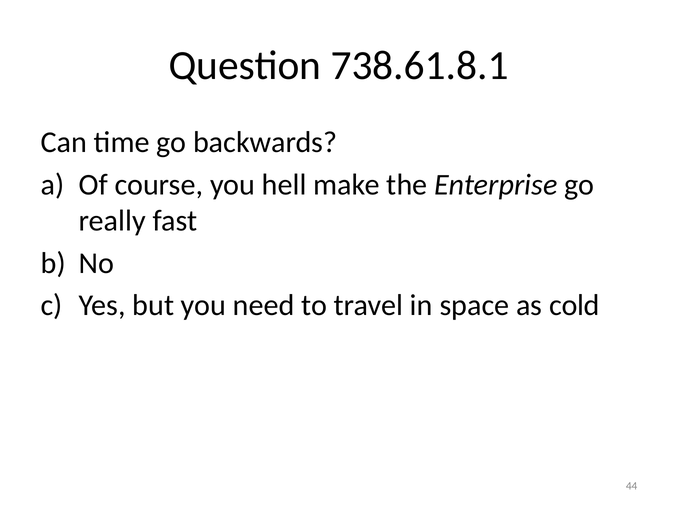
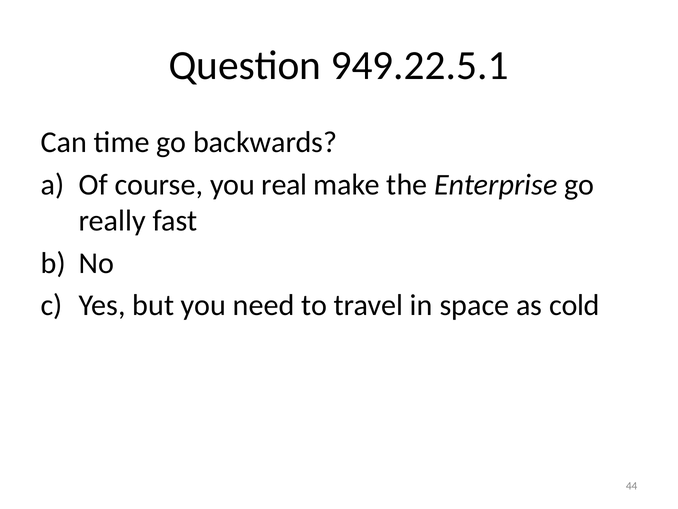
738.61.8.1: 738.61.8.1 -> 949.22.5.1 (420, 66)
hell: hell -> real (284, 184)
